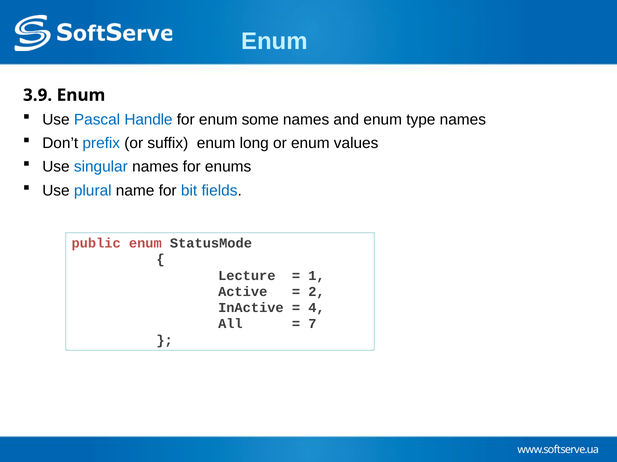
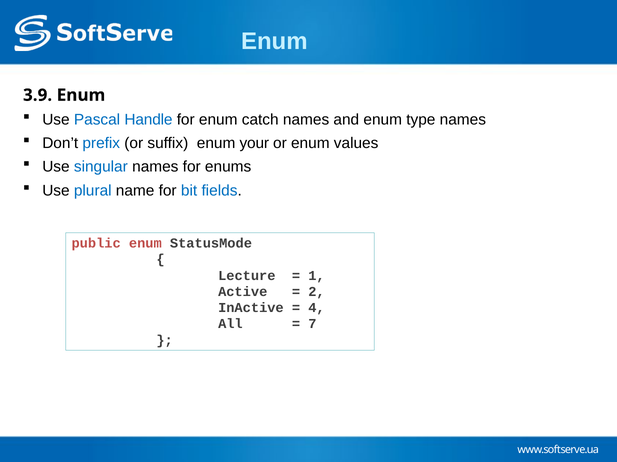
some: some -> catch (260, 120)
long: long -> your (254, 144)
